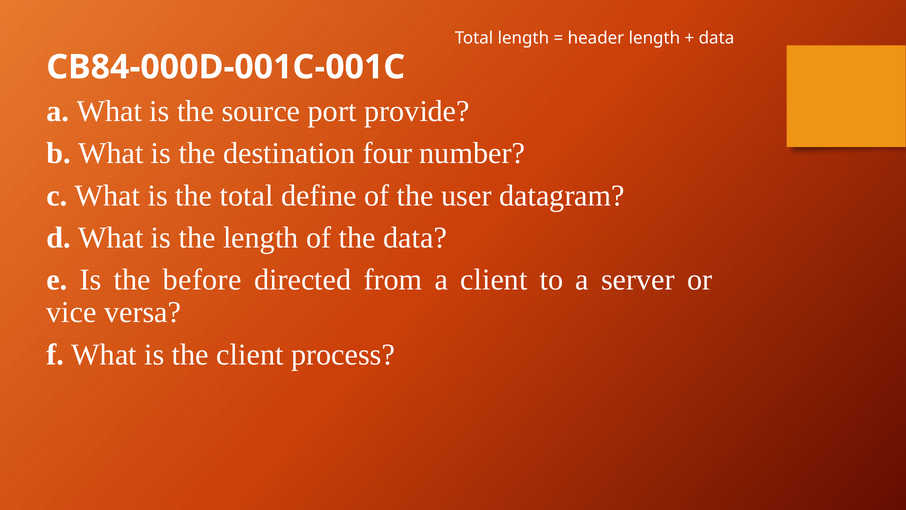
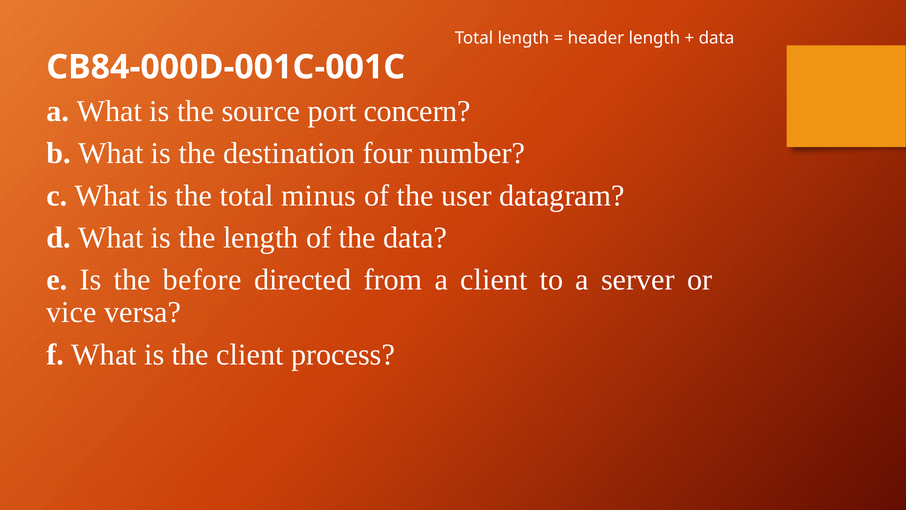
provide: provide -> concern (417, 111)
define: define -> minus (319, 195)
